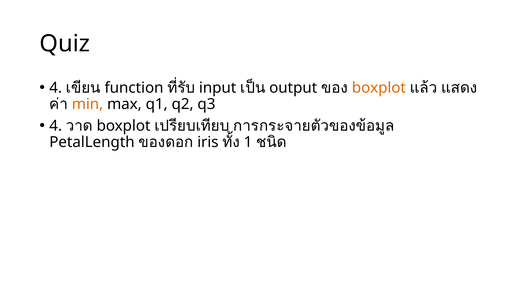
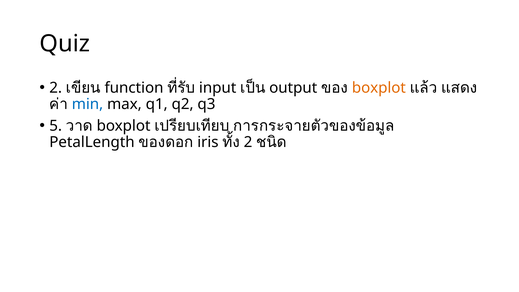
4: 4 -> 2 (56, 88)
min colour: orange -> blue (88, 104)
4: 4 -> 5 (56, 126)
1: 1 -> 2 (248, 142)
